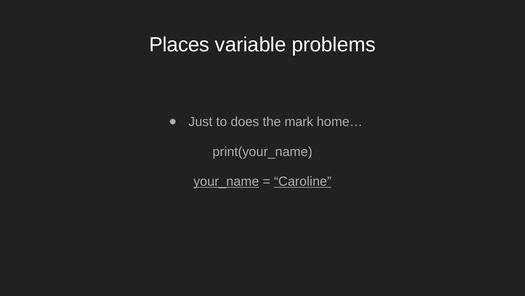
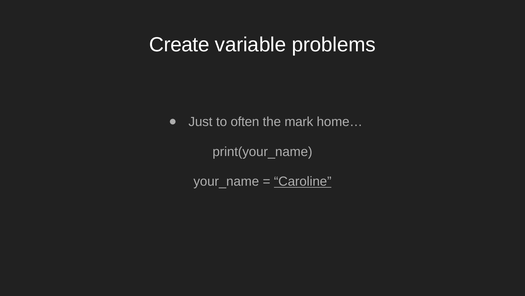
Places: Places -> Create (179, 44)
does: does -> often (245, 122)
your_name underline: present -> none (226, 181)
